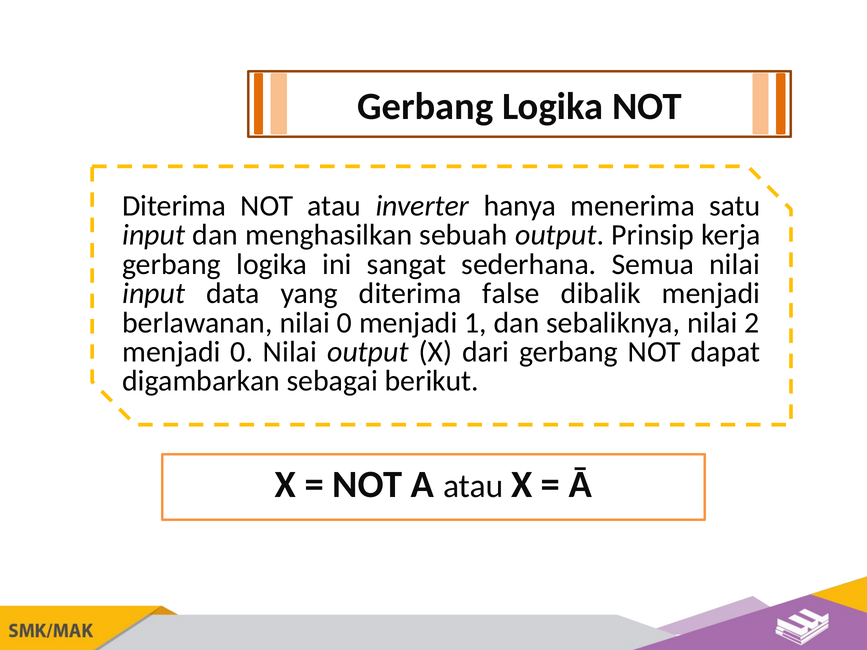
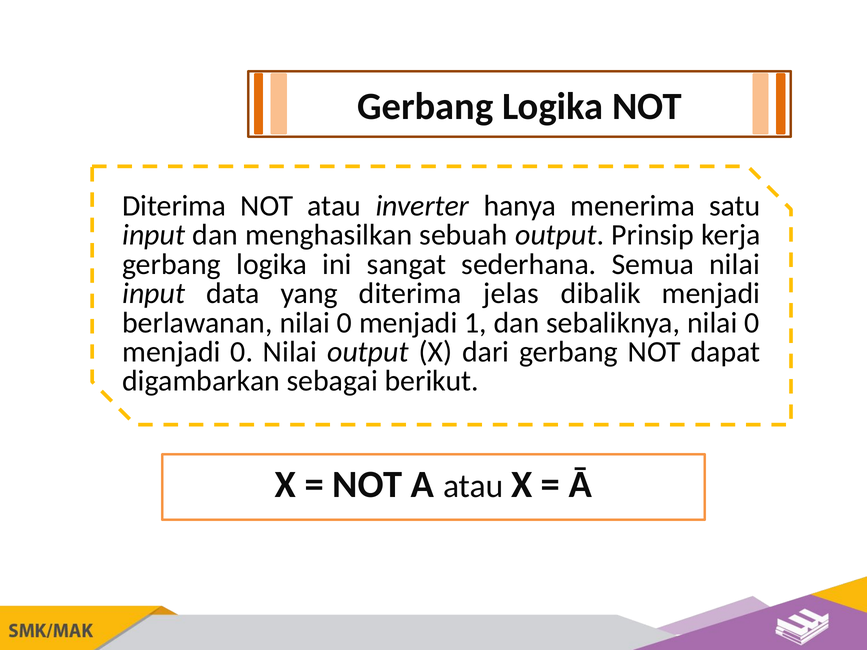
false: false -> jelas (511, 294)
sebaliknya nilai 2: 2 -> 0 (752, 323)
